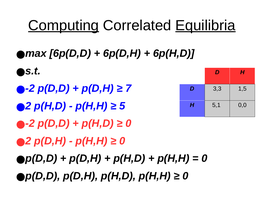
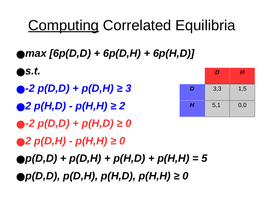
Equilibria underline: present -> none (205, 25)
7: 7 -> 3 (128, 88)
5: 5 -> 2 (122, 106)
0: 0 -> 5 (204, 158)
